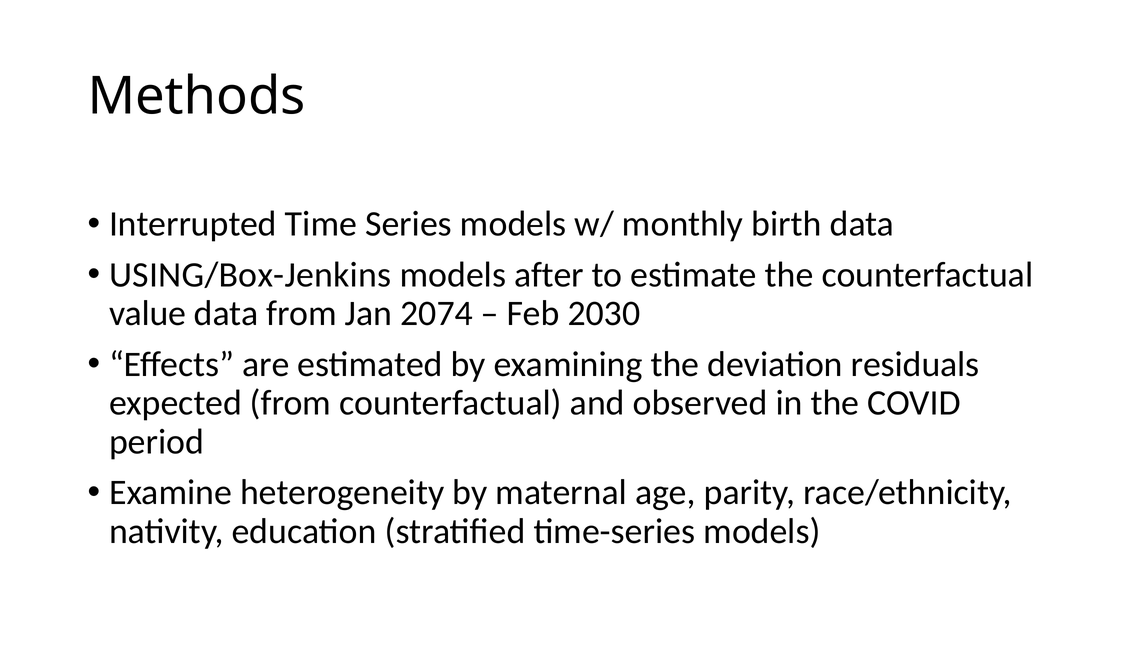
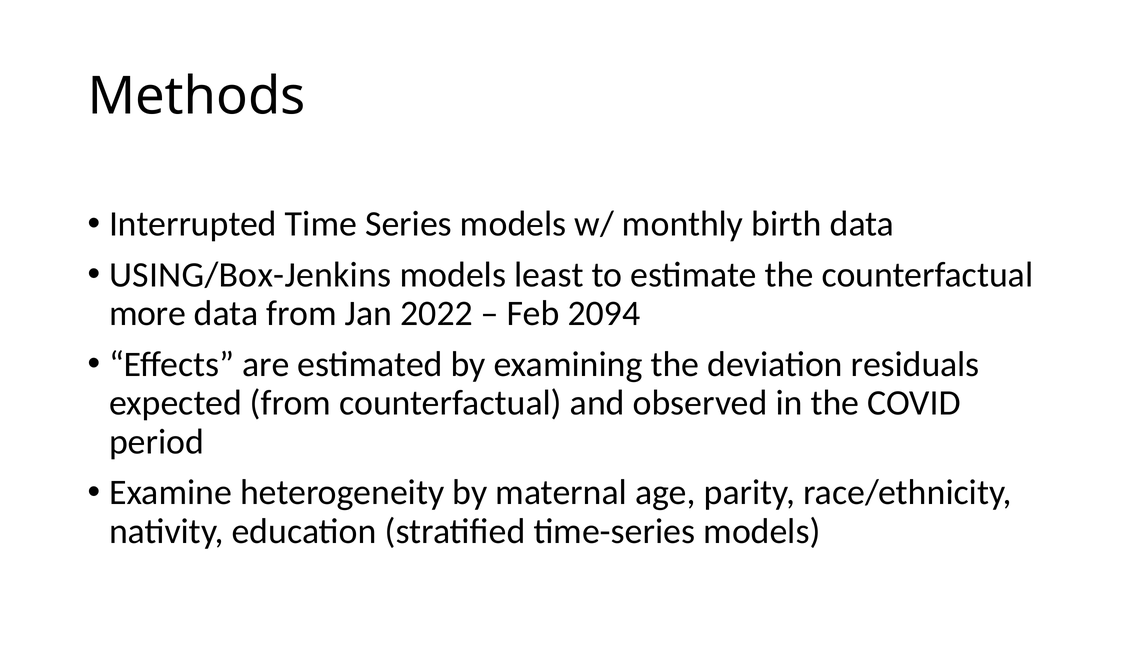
after: after -> least (549, 275)
value: value -> more (148, 313)
2074: 2074 -> 2022 (437, 313)
2030: 2030 -> 2094 (604, 313)
